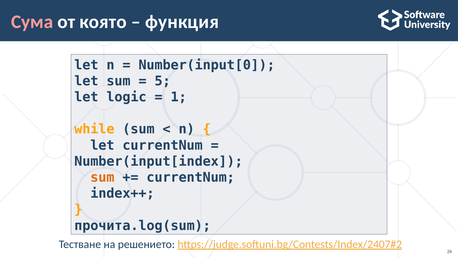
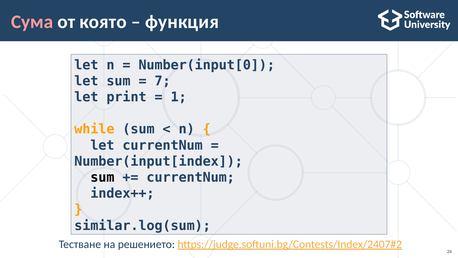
5: 5 -> 7 (163, 81)
logic: logic -> print (126, 97)
sum colour: orange -> black (102, 177)
прочита.log(sum: прочита.log(sum -> similar.log(sum (143, 225)
